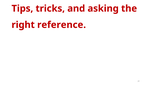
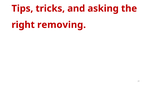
reference: reference -> removing (62, 25)
